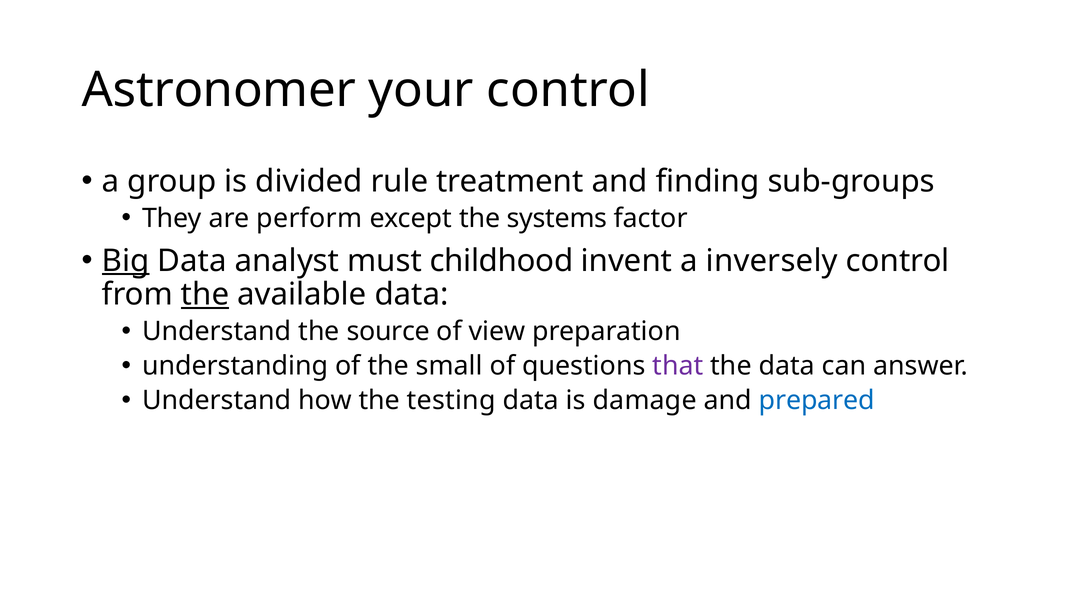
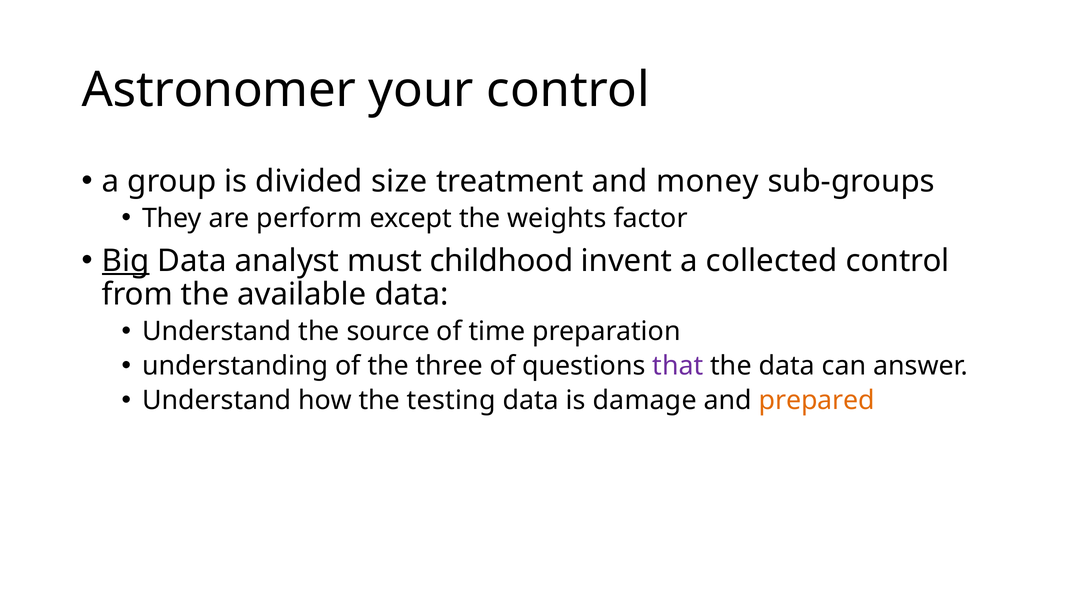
rule: rule -> size (399, 181)
finding: finding -> money (707, 181)
systems: systems -> weights (557, 218)
inversely: inversely -> collected (772, 261)
the underline: present -> none (205, 294)
view: view -> time (497, 331)
small: small -> three (449, 366)
prepared colour: blue -> orange (817, 400)
